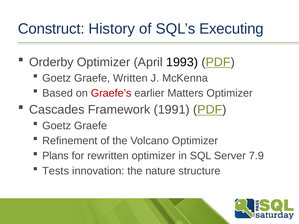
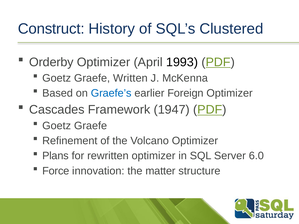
Executing: Executing -> Clustered (231, 29)
Graefe’s colour: red -> blue (111, 93)
Matters: Matters -> Foreign (186, 93)
1991: 1991 -> 1947 (172, 110)
7.9: 7.9 -> 6.0 (256, 156)
Tests: Tests -> Force (56, 171)
nature: nature -> matter (160, 171)
